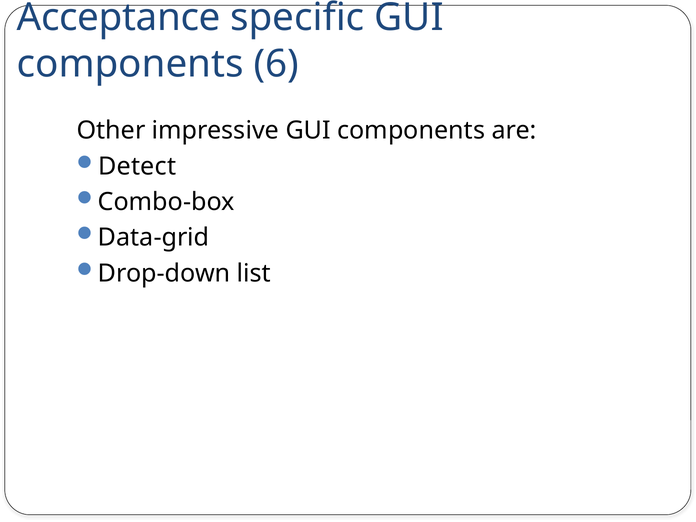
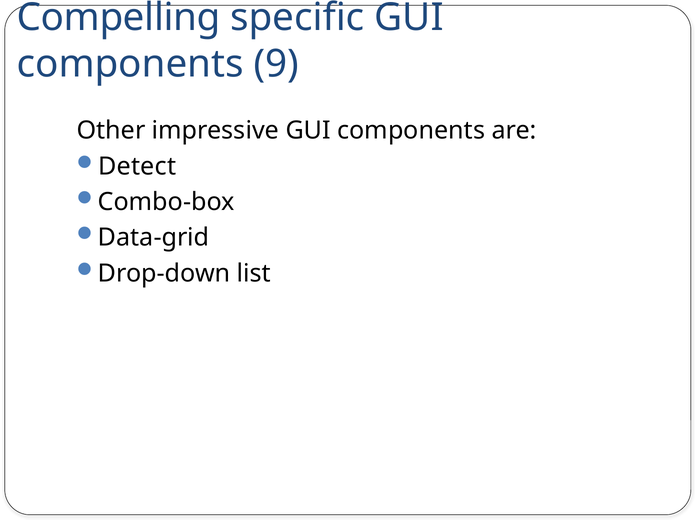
Acceptance: Acceptance -> Compelling (119, 17)
6: 6 -> 9 (276, 64)
